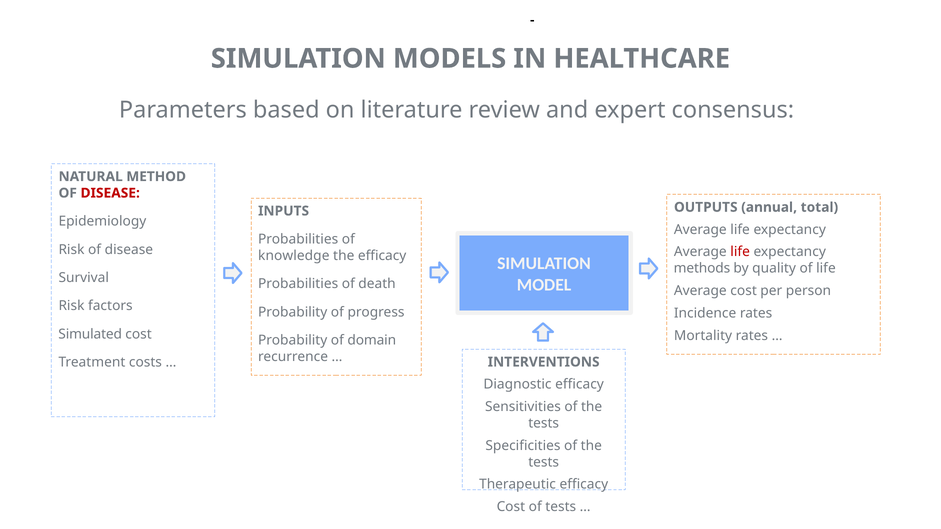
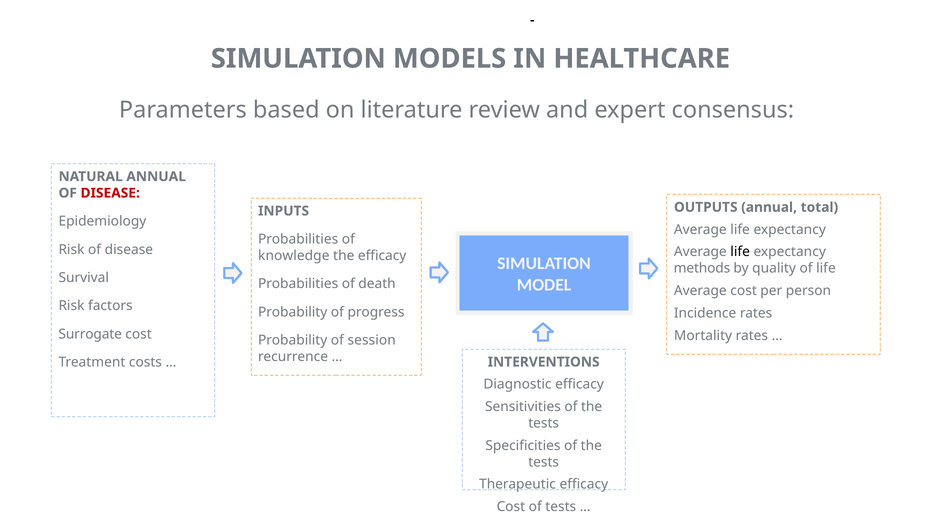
NATURAL METHOD: METHOD -> ANNUAL (156, 177)
life colour: red -> black (740, 252)
Simulated: Simulated -> Surrogate (90, 334)
domain: domain -> session (372, 340)
